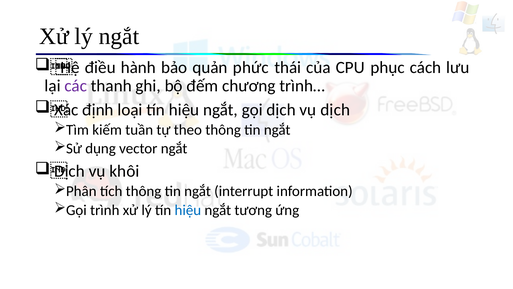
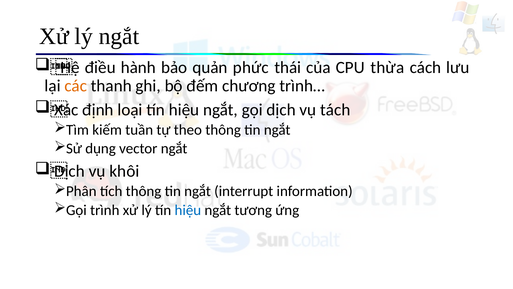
phục: phục -> thừa (387, 67)
các colour: purple -> orange (76, 86)
vụ dịch: dịch -> tách (335, 110)
